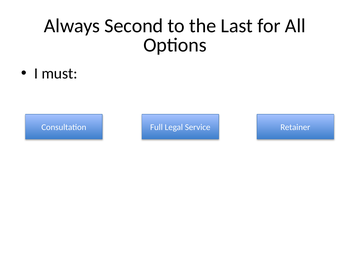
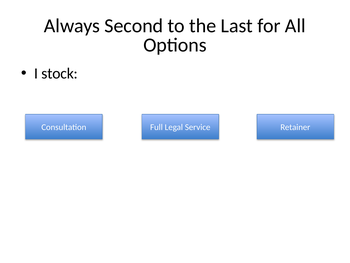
must: must -> stock (60, 73)
